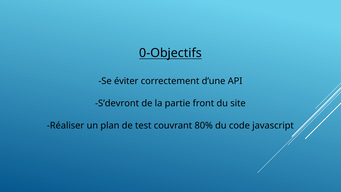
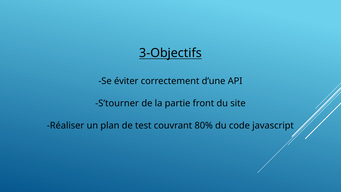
0-Objectifs: 0-Objectifs -> 3-Objectifs (170, 53)
S’devront: S’devront -> S’tourner (117, 103)
